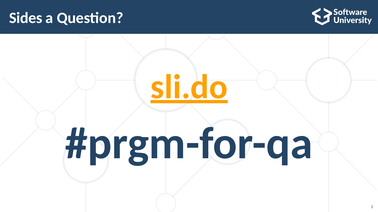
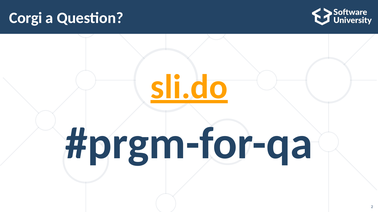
Sides: Sides -> Corgi (26, 18)
